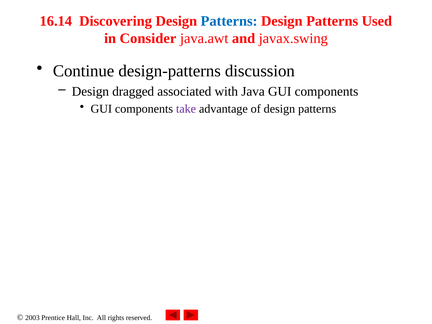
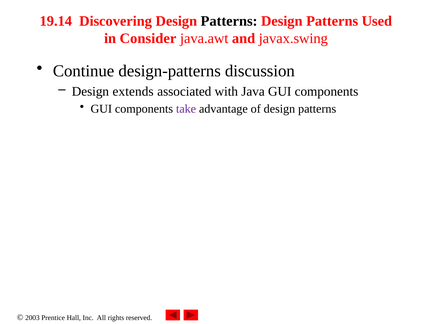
16.14: 16.14 -> 19.14 (56, 21)
Patterns colour: blue -> black (229, 21)
dragged: dragged -> extends (133, 91)
